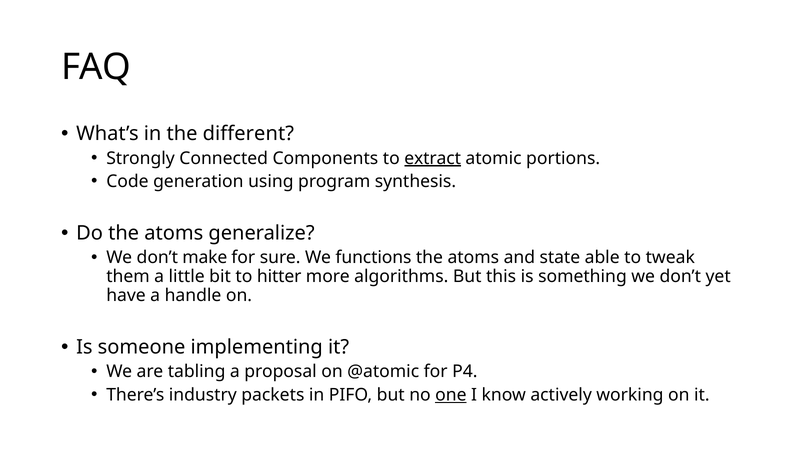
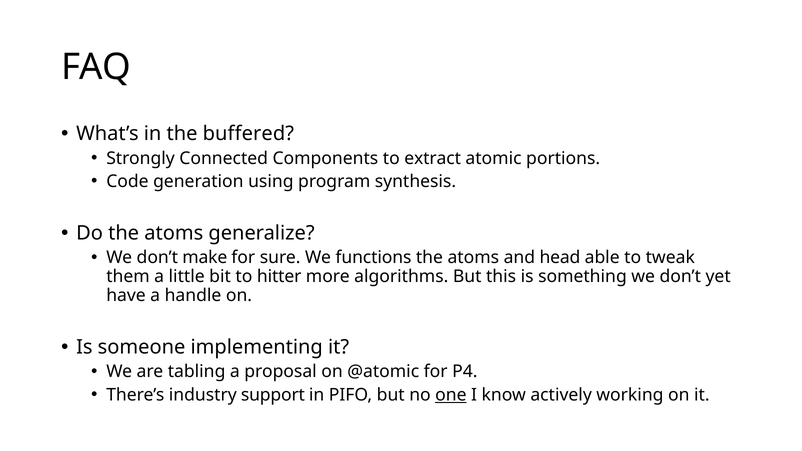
different: different -> buffered (248, 134)
extract underline: present -> none (433, 158)
state: state -> head (560, 258)
packets: packets -> support (273, 395)
